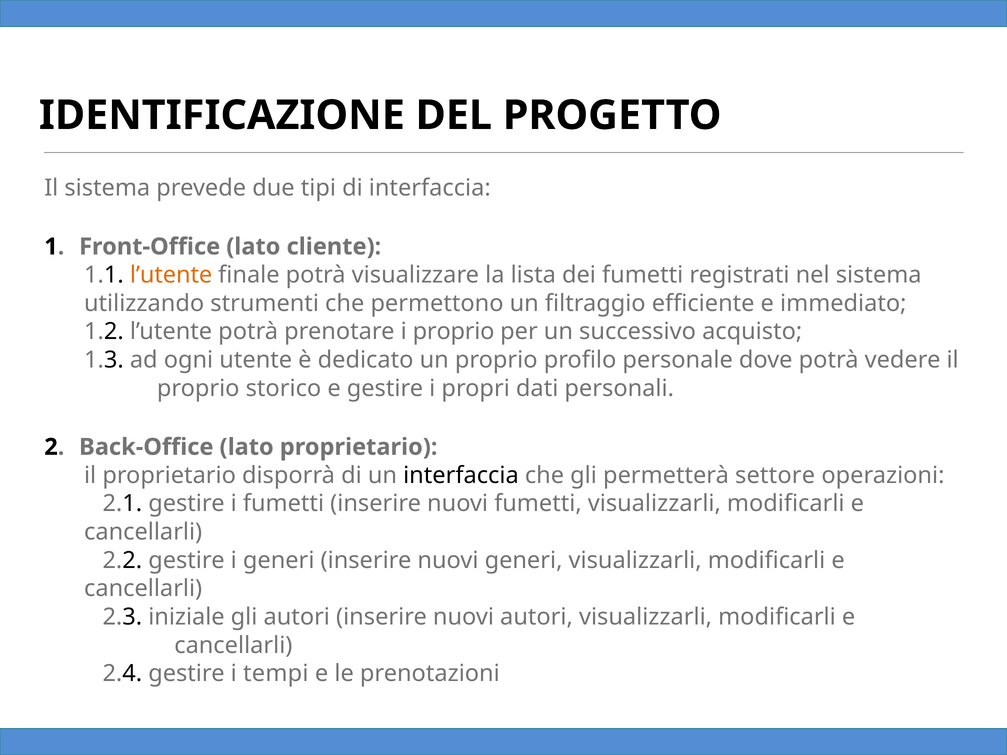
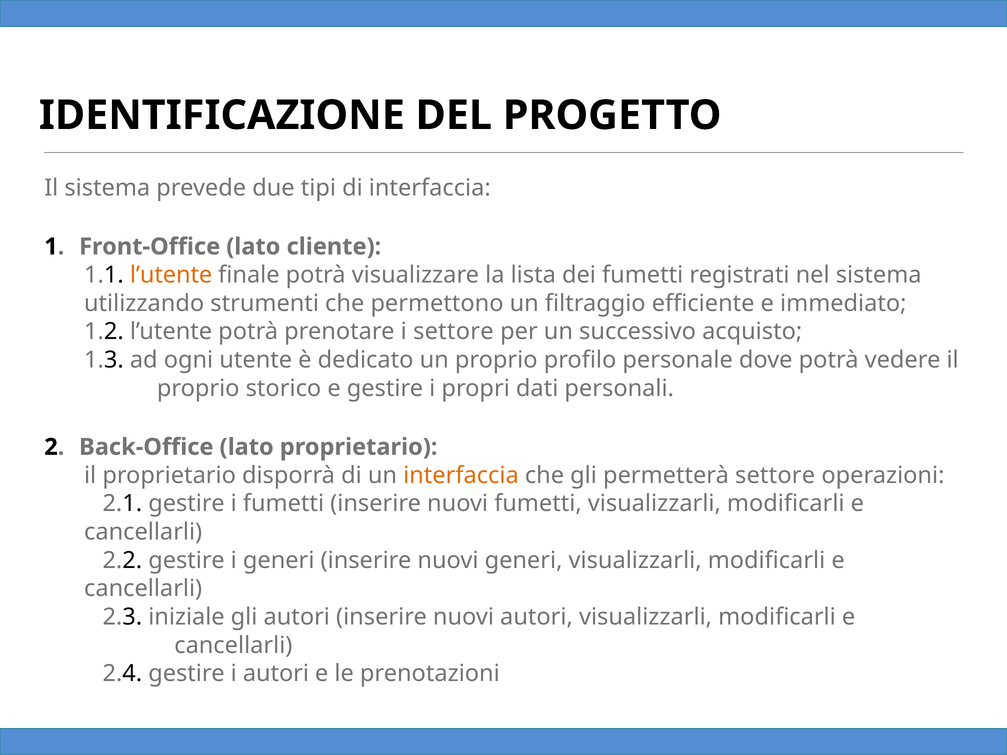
i proprio: proprio -> settore (453, 332)
interfaccia colour: black -> orange (461, 475)
i tempi: tempi -> autori (276, 674)
